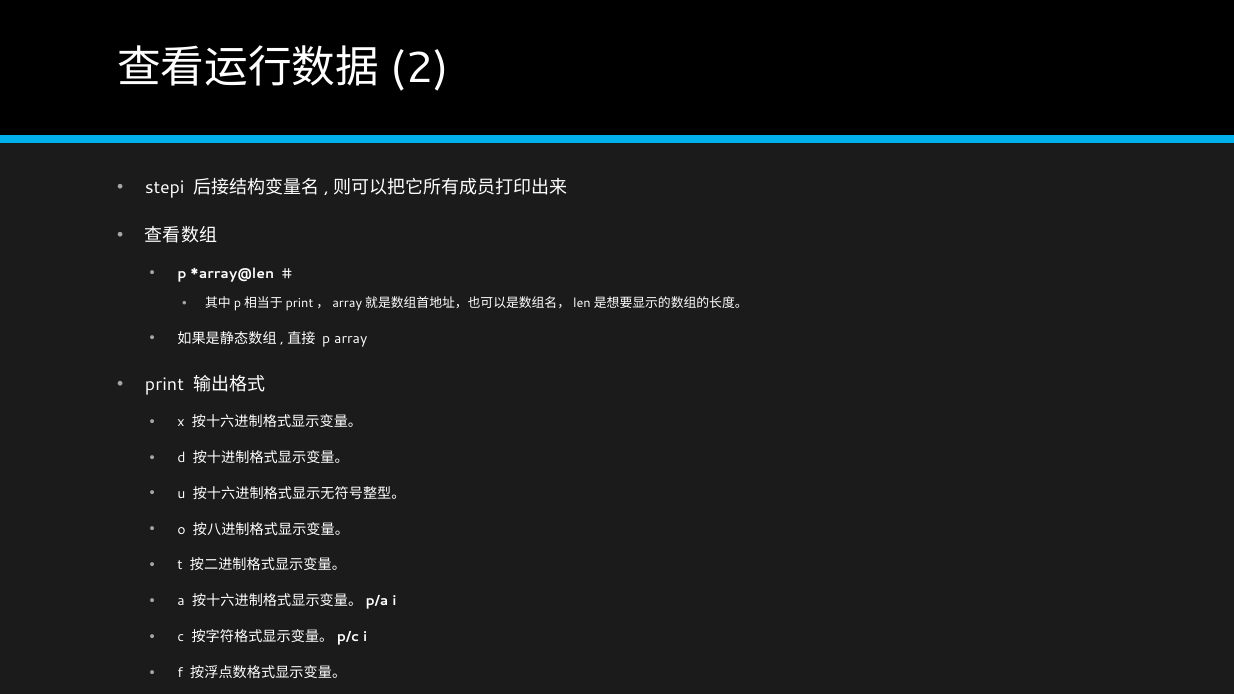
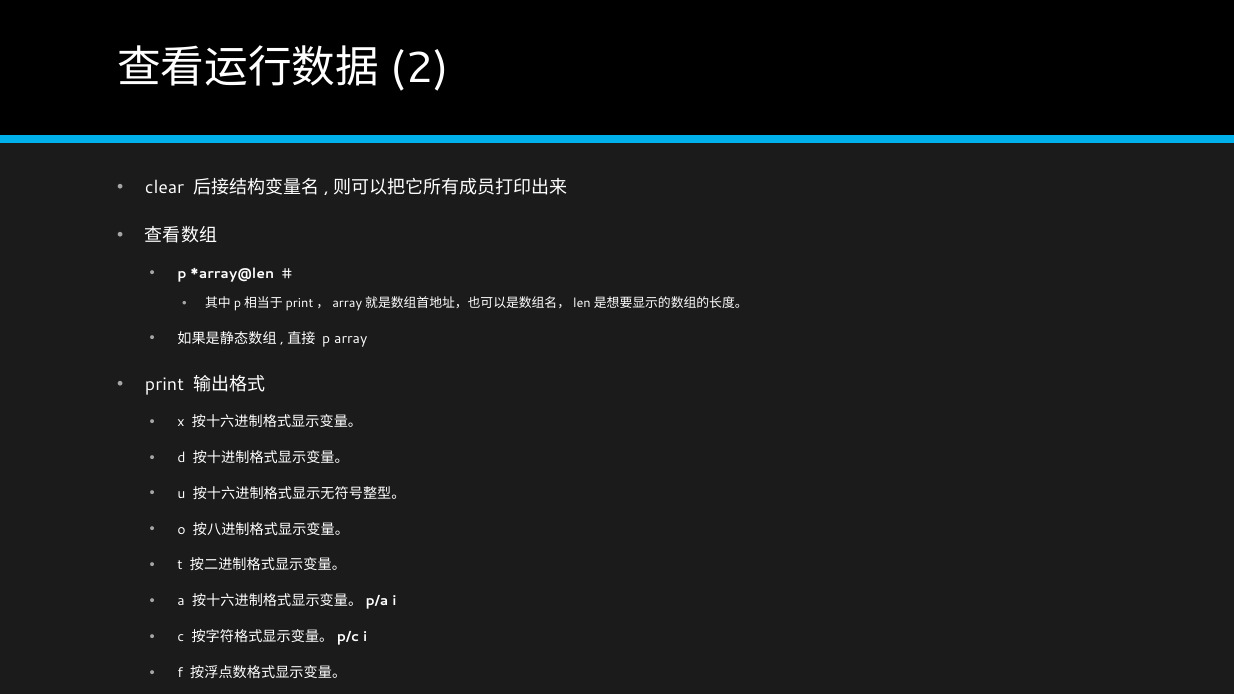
stepi: stepi -> clear (165, 188)
